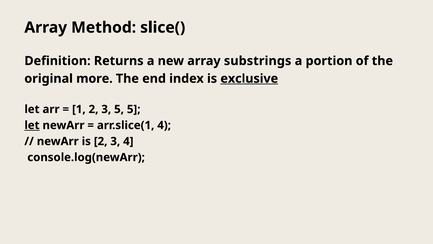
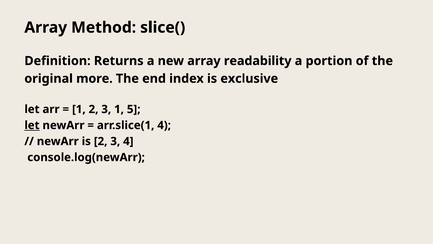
substrings: substrings -> readability (258, 61)
exclusive underline: present -> none (249, 78)
3 5: 5 -> 1 (119, 109)
